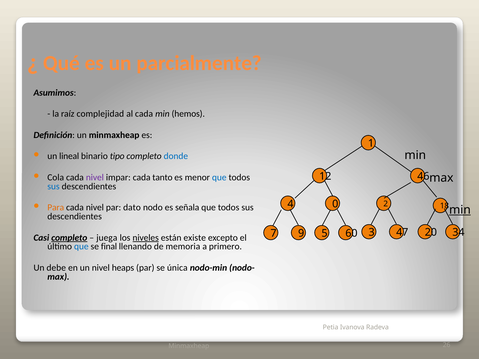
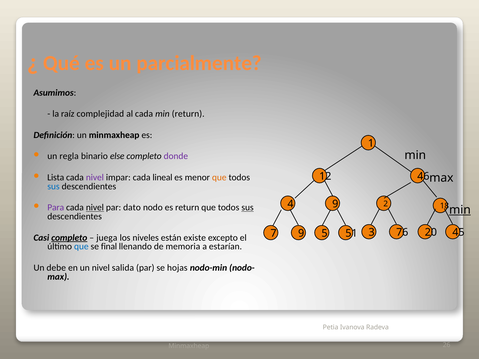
min hemos: hemos -> return (188, 114)
lineal: lineal -> regla (69, 156)
tipo: tipo -> else (117, 156)
donde colour: blue -> purple (176, 156)
Cola: Cola -> Lista (56, 177)
tanto: tanto -> lineal (162, 177)
que colour: blue -> orange (219, 177)
4 0: 0 -> 9 (335, 204)
Para colour: orange -> purple (56, 208)
nivel underline: none -> present (95, 208)
es señala: señala -> return (187, 208)
sus underline: none -> present (248, 208)
34: 34 -> 45 (458, 233)
60: 60 -> 51 (351, 234)
47: 47 -> 76 (402, 233)
niveles underline: present -> none (146, 238)
primero: primero -> estarían (225, 247)
heaps: heaps -> salida (123, 268)
única: única -> hojas (177, 268)
